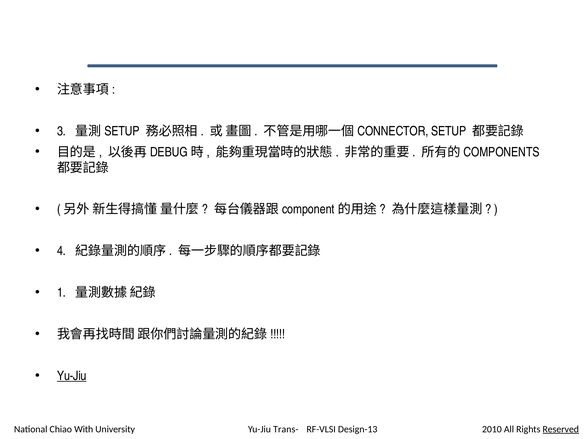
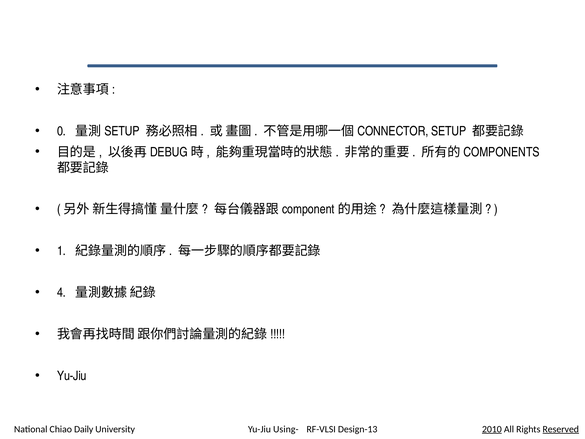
3: 3 -> 0 (61, 131)
4: 4 -> 1 (61, 251)
1: 1 -> 4 (61, 292)
Yu-Jiu underline: present -> none (72, 376)
With: With -> Daily (84, 429)
Trans-: Trans- -> Using- (286, 429)
2010 underline: none -> present (492, 429)
